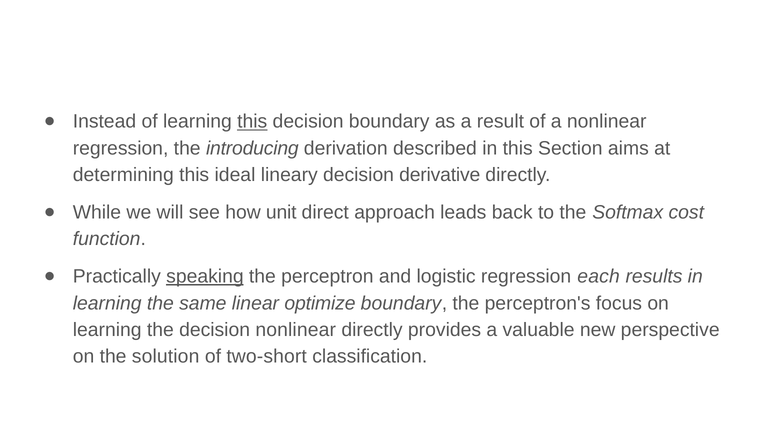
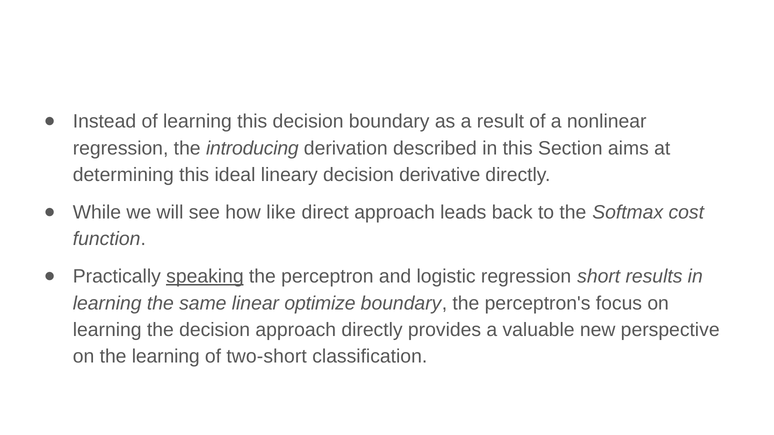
this underline: present -> none (252, 122)
unit: unit -> like (281, 213)
each: each -> short (599, 277)
decision nonlinear: nonlinear -> approach (296, 330)
the solution: solution -> learning (166, 357)
